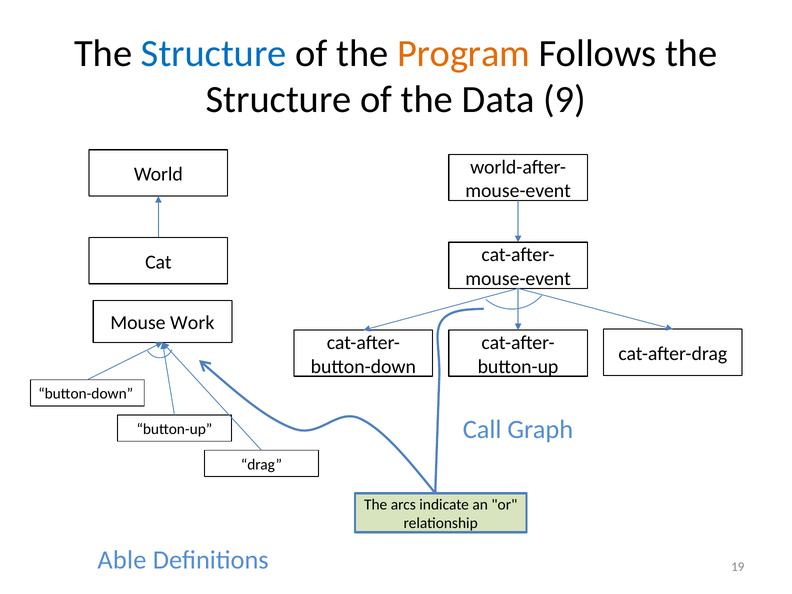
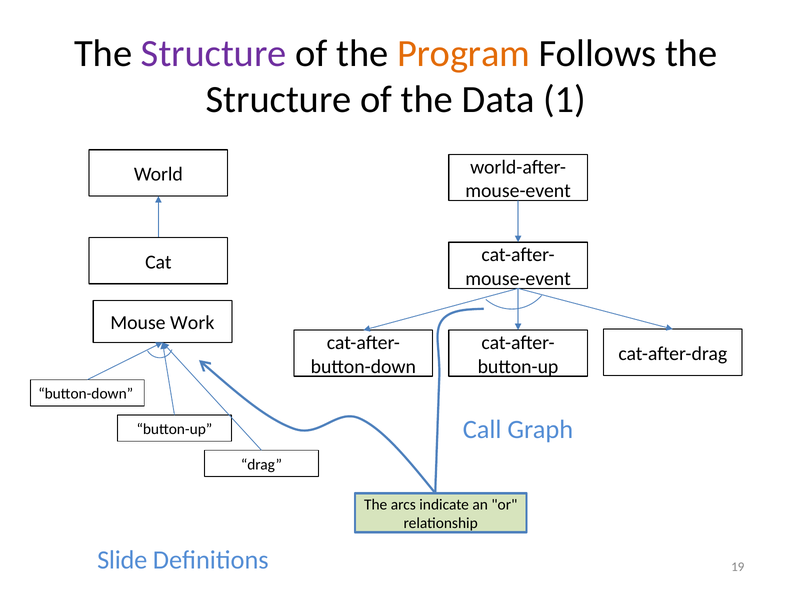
Structure colour: blue -> purple (214, 54)
9: 9 -> 1 (565, 100)
Able: Able -> Slide (122, 560)
